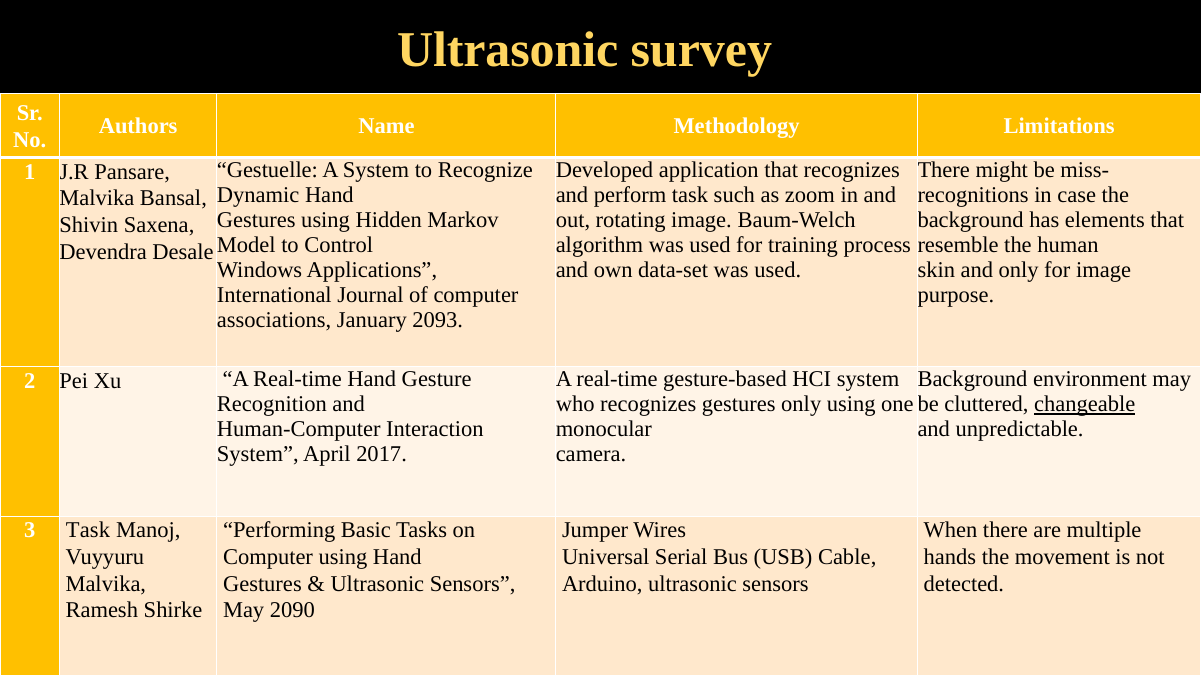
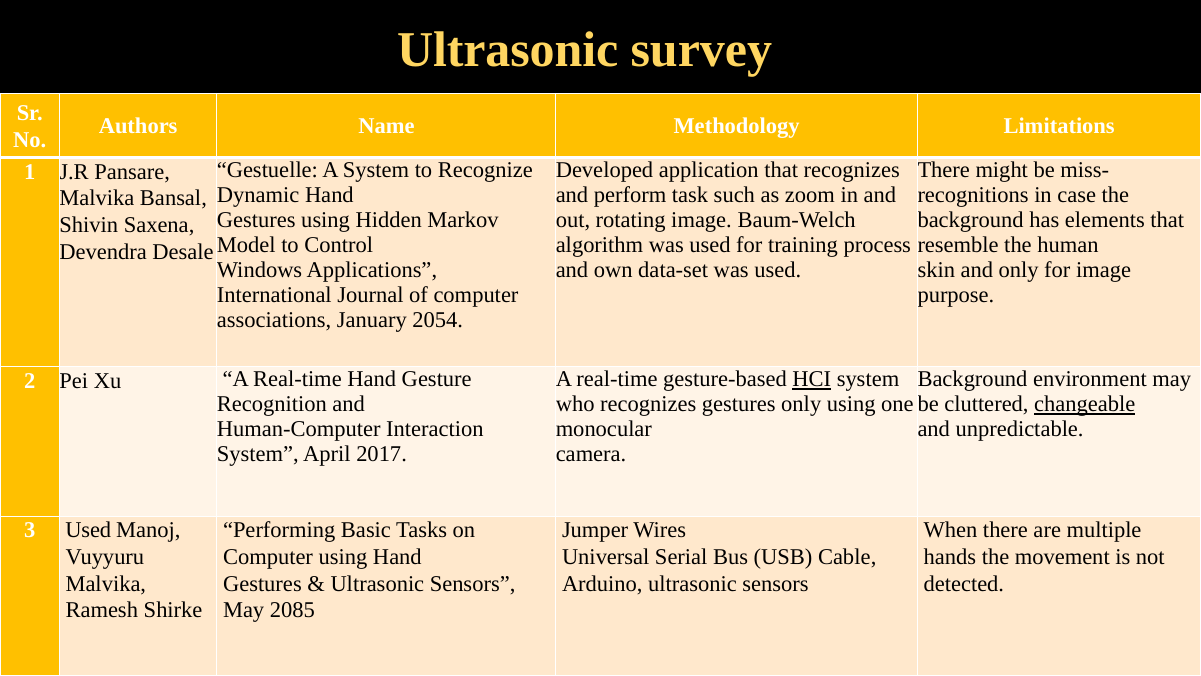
2093: 2093 -> 2054 (438, 320)
HCI underline: none -> present (812, 379)
3 Task: Task -> Used (88, 530)
2090: 2090 -> 2085 (292, 610)
